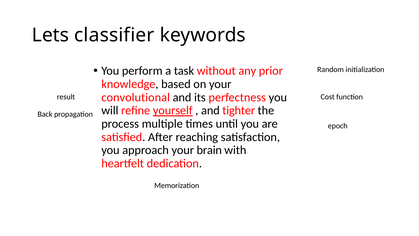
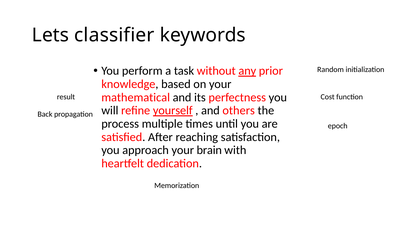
any underline: none -> present (247, 71)
convolutional: convolutional -> mathematical (136, 97)
tighter: tighter -> others (239, 110)
